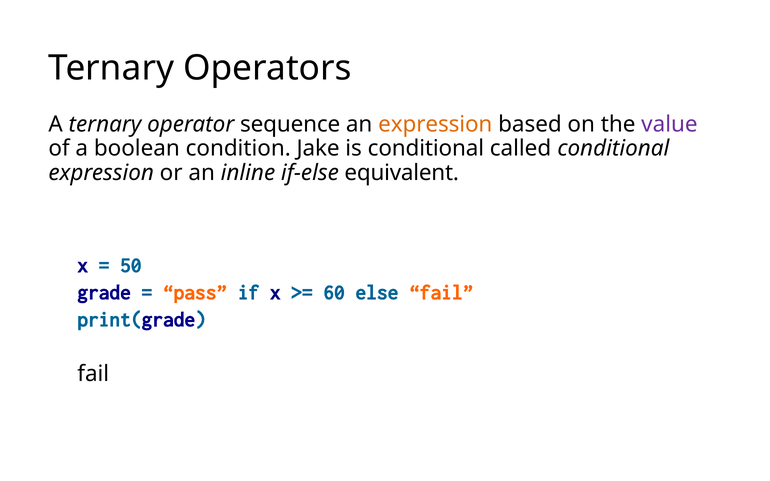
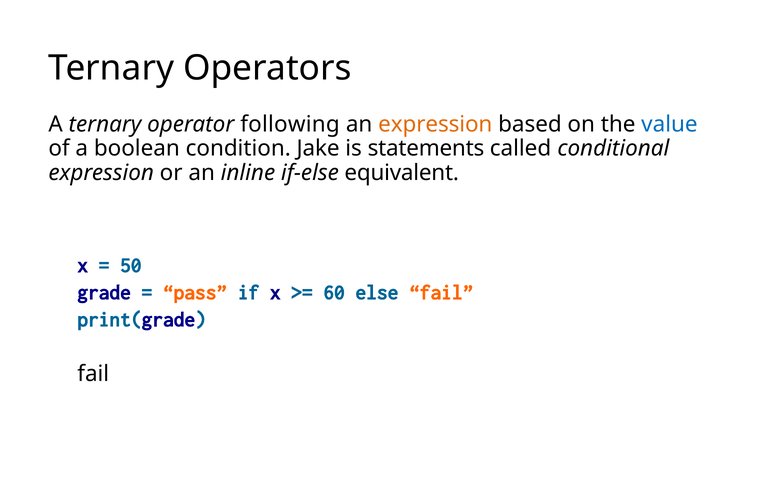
sequence: sequence -> following (290, 124)
value colour: purple -> blue (669, 124)
is conditional: conditional -> statements (426, 149)
